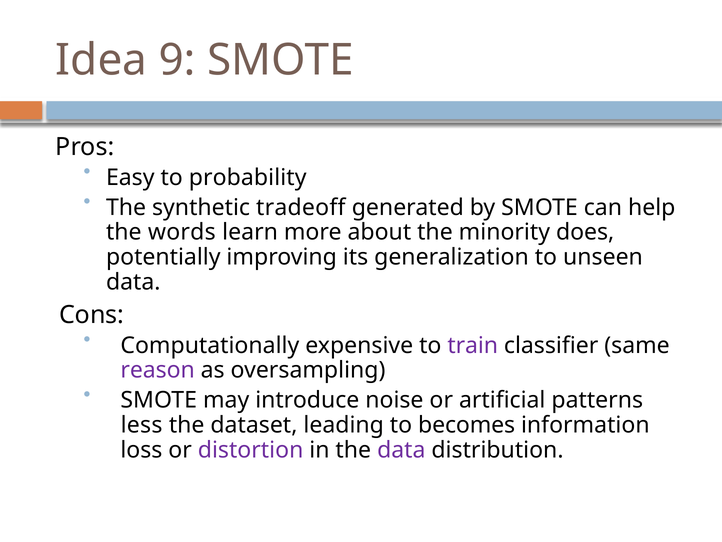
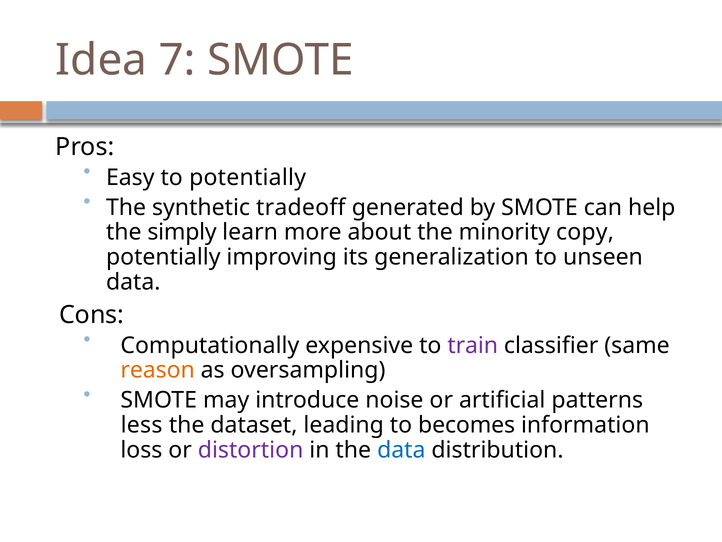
9: 9 -> 7 (177, 60)
to probability: probability -> potentially (248, 177)
words: words -> simply (182, 232)
does: does -> copy (585, 232)
reason colour: purple -> orange (158, 370)
data colour: purple -> blue (401, 450)
